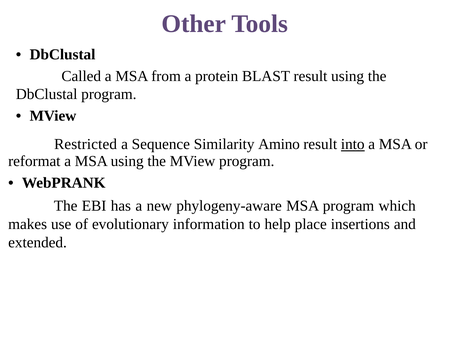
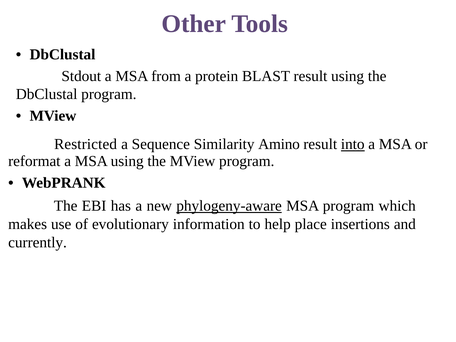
Called: Called -> Stdout (81, 76)
phylogeny-aware underline: none -> present (229, 206)
extended: extended -> currently (38, 242)
